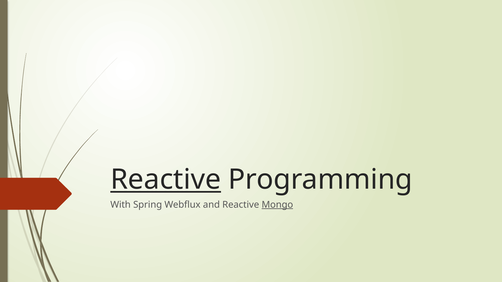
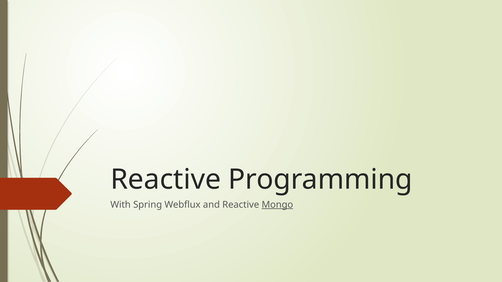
Reactive underline: present -> none (166, 180)
